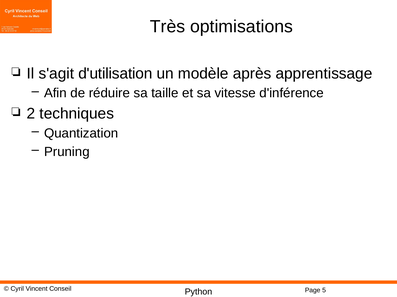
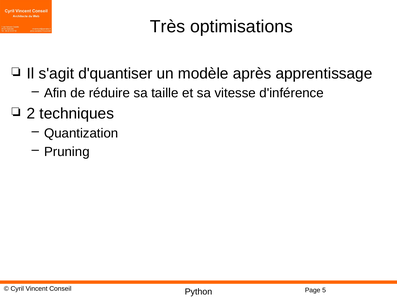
d'utilisation: d'utilisation -> d'quantiser (115, 74)
